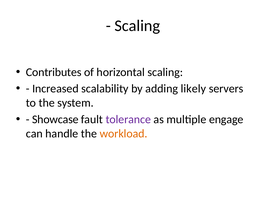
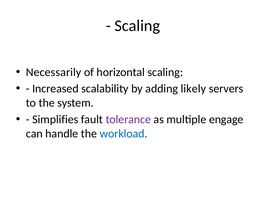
Contributes: Contributes -> Necessarily (54, 72)
Showcase: Showcase -> Simplifies (55, 120)
workload colour: orange -> blue (124, 134)
